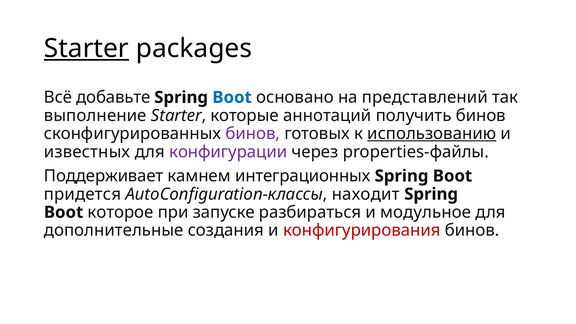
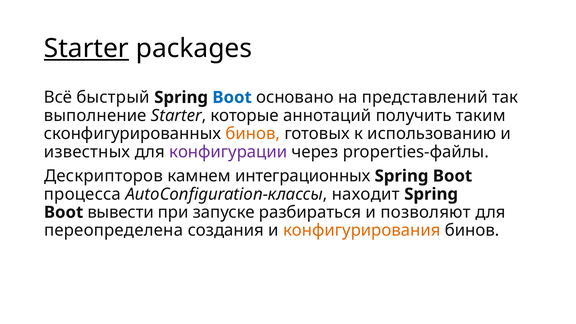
добавьте: добавьте -> быстрый (113, 97)
получить бинов: бинов -> таким (481, 116)
бинов colour: purple -> orange (253, 134)
использованию underline: present -> none (432, 134)
Поддерживает: Поддерживает -> Дескрипторов (103, 176)
придется: придется -> процесса (82, 194)
которое: которое -> вывести (121, 212)
модульное: модульное -> позволяют (426, 212)
дополнительные: дополнительные -> переопределена (114, 230)
конфигурирования colour: red -> orange (362, 230)
